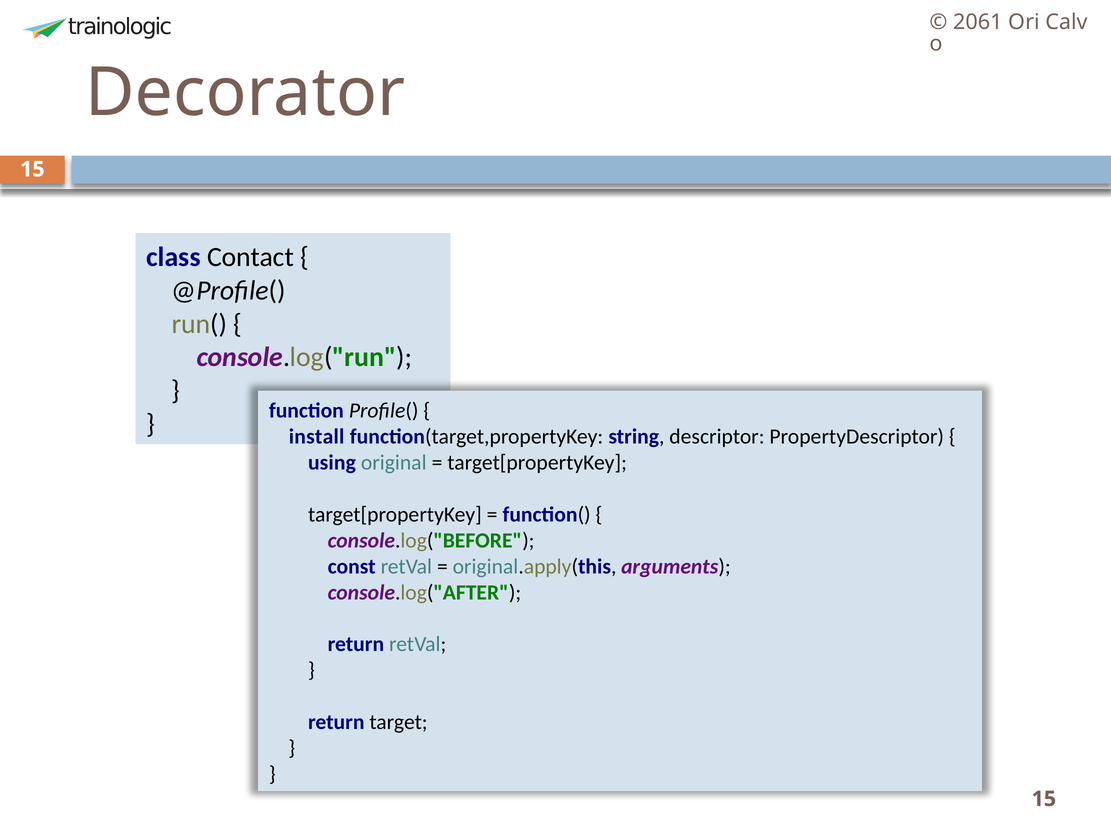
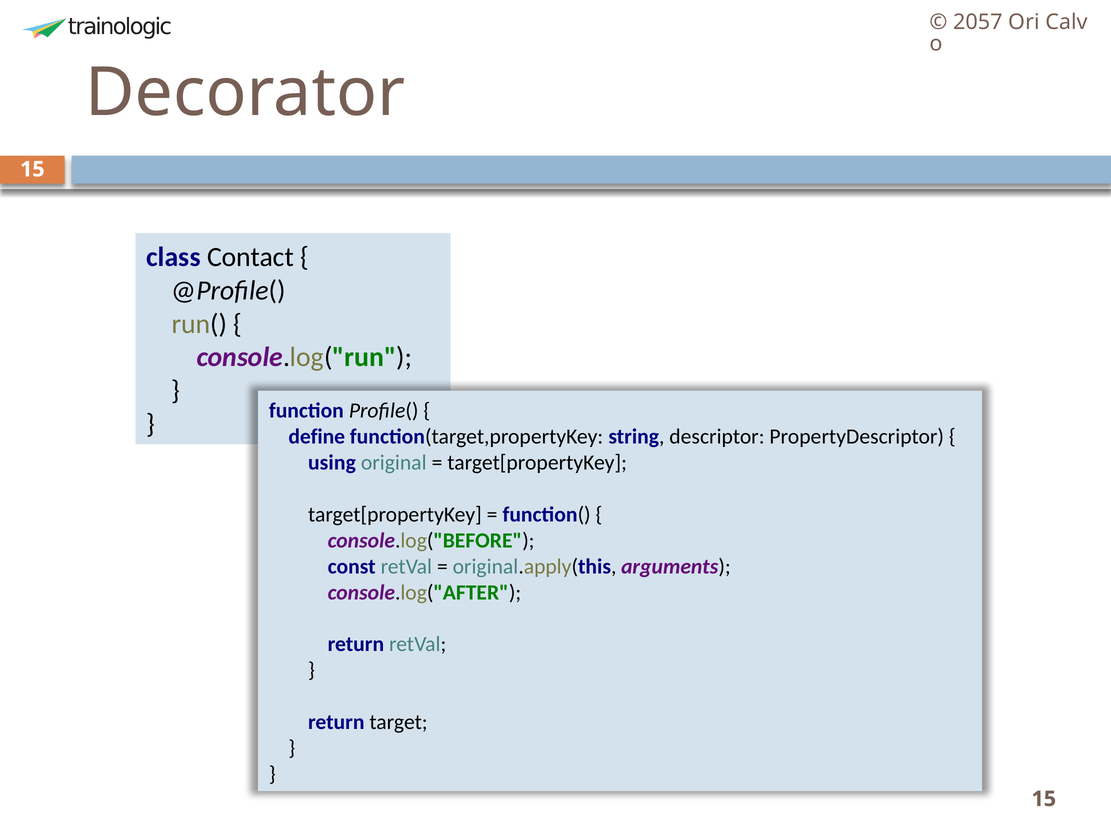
2061: 2061 -> 2057 (978, 22)
install: install -> define (317, 436)
